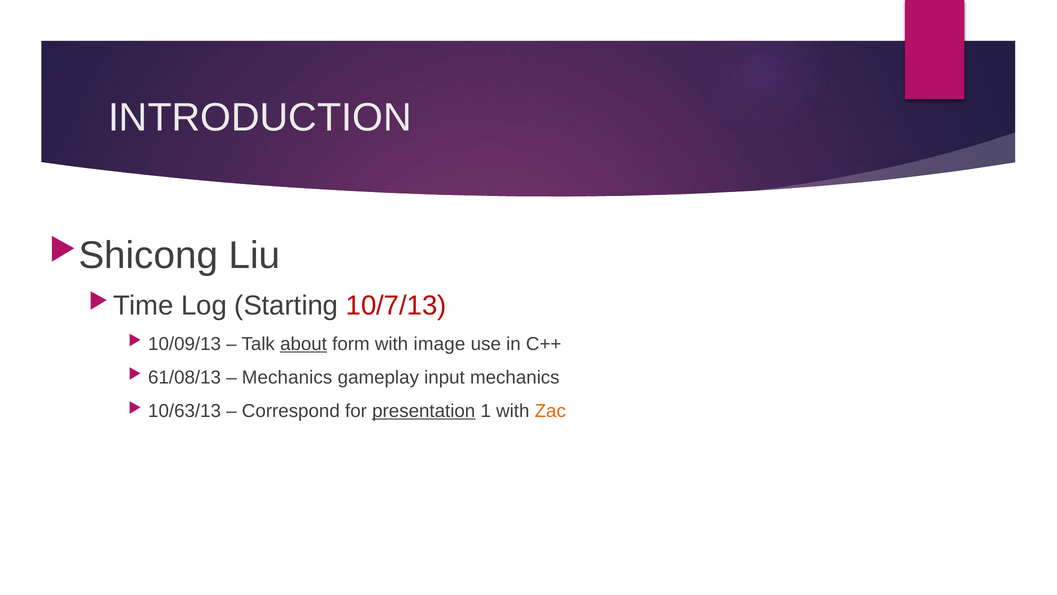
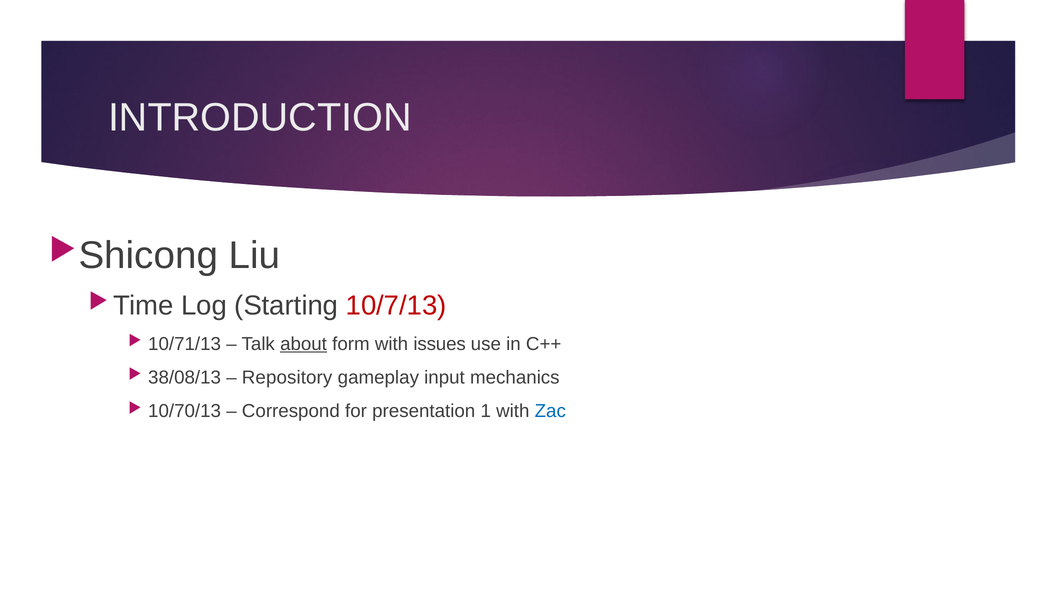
10/09/13: 10/09/13 -> 10/71/13 (185, 344)
image: image -> issues (440, 344)
61/08/13: 61/08/13 -> 38/08/13 (185, 377)
Mechanics: Mechanics -> Repository (287, 377)
10/63/13: 10/63/13 -> 10/70/13 (185, 411)
presentation underline: present -> none (424, 411)
Zac colour: orange -> blue (550, 411)
